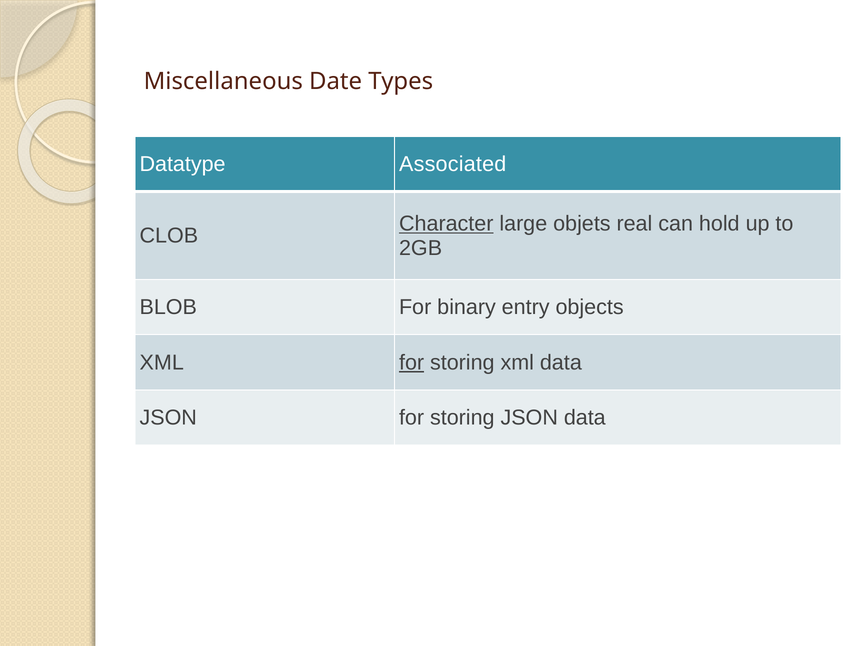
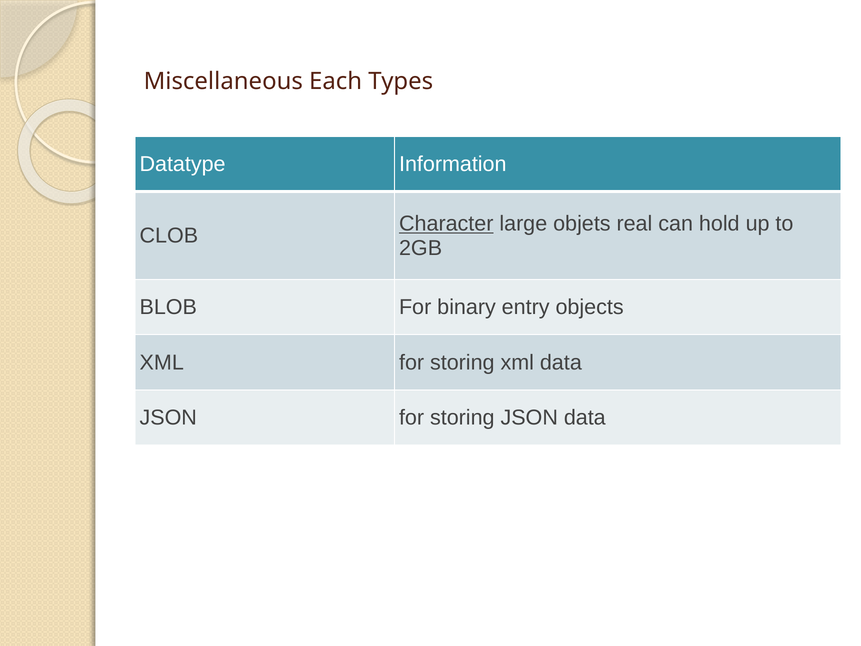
Date: Date -> Each (336, 81)
Associated: Associated -> Information (453, 164)
for underline: present -> none (412, 362)
